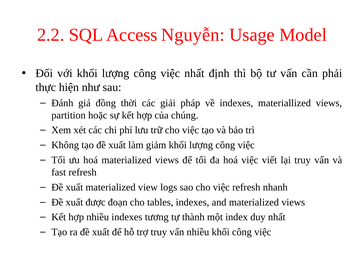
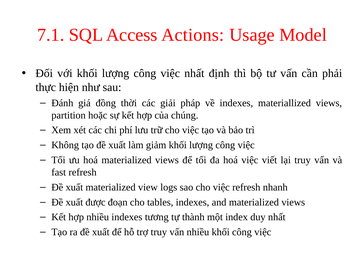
2.2: 2.2 -> 7.1 (51, 35)
Nguyễn: Nguyễn -> Actions (193, 35)
